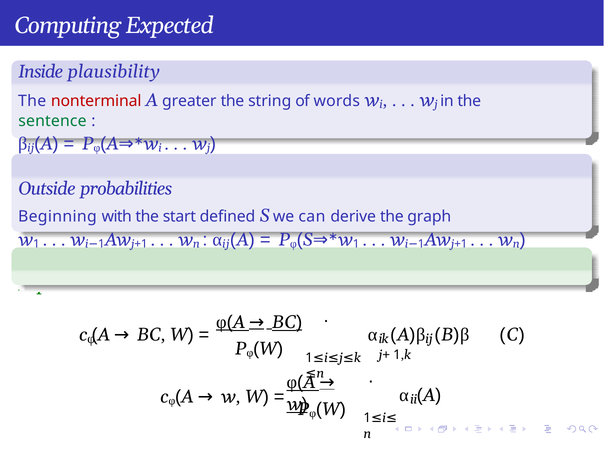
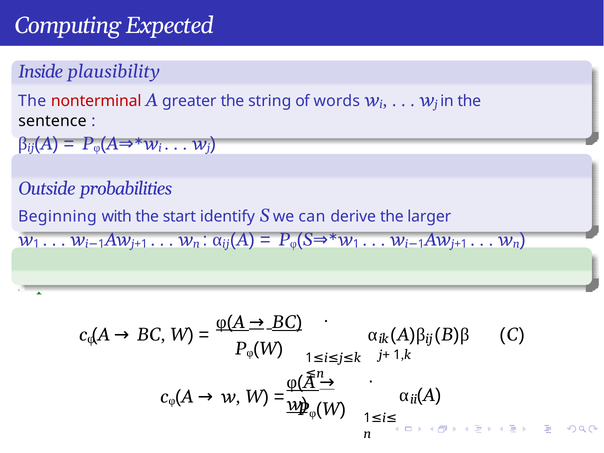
sentence colour: green -> black (52, 121)
defined: defined -> identify (227, 217)
graph: graph -> larger (429, 217)
